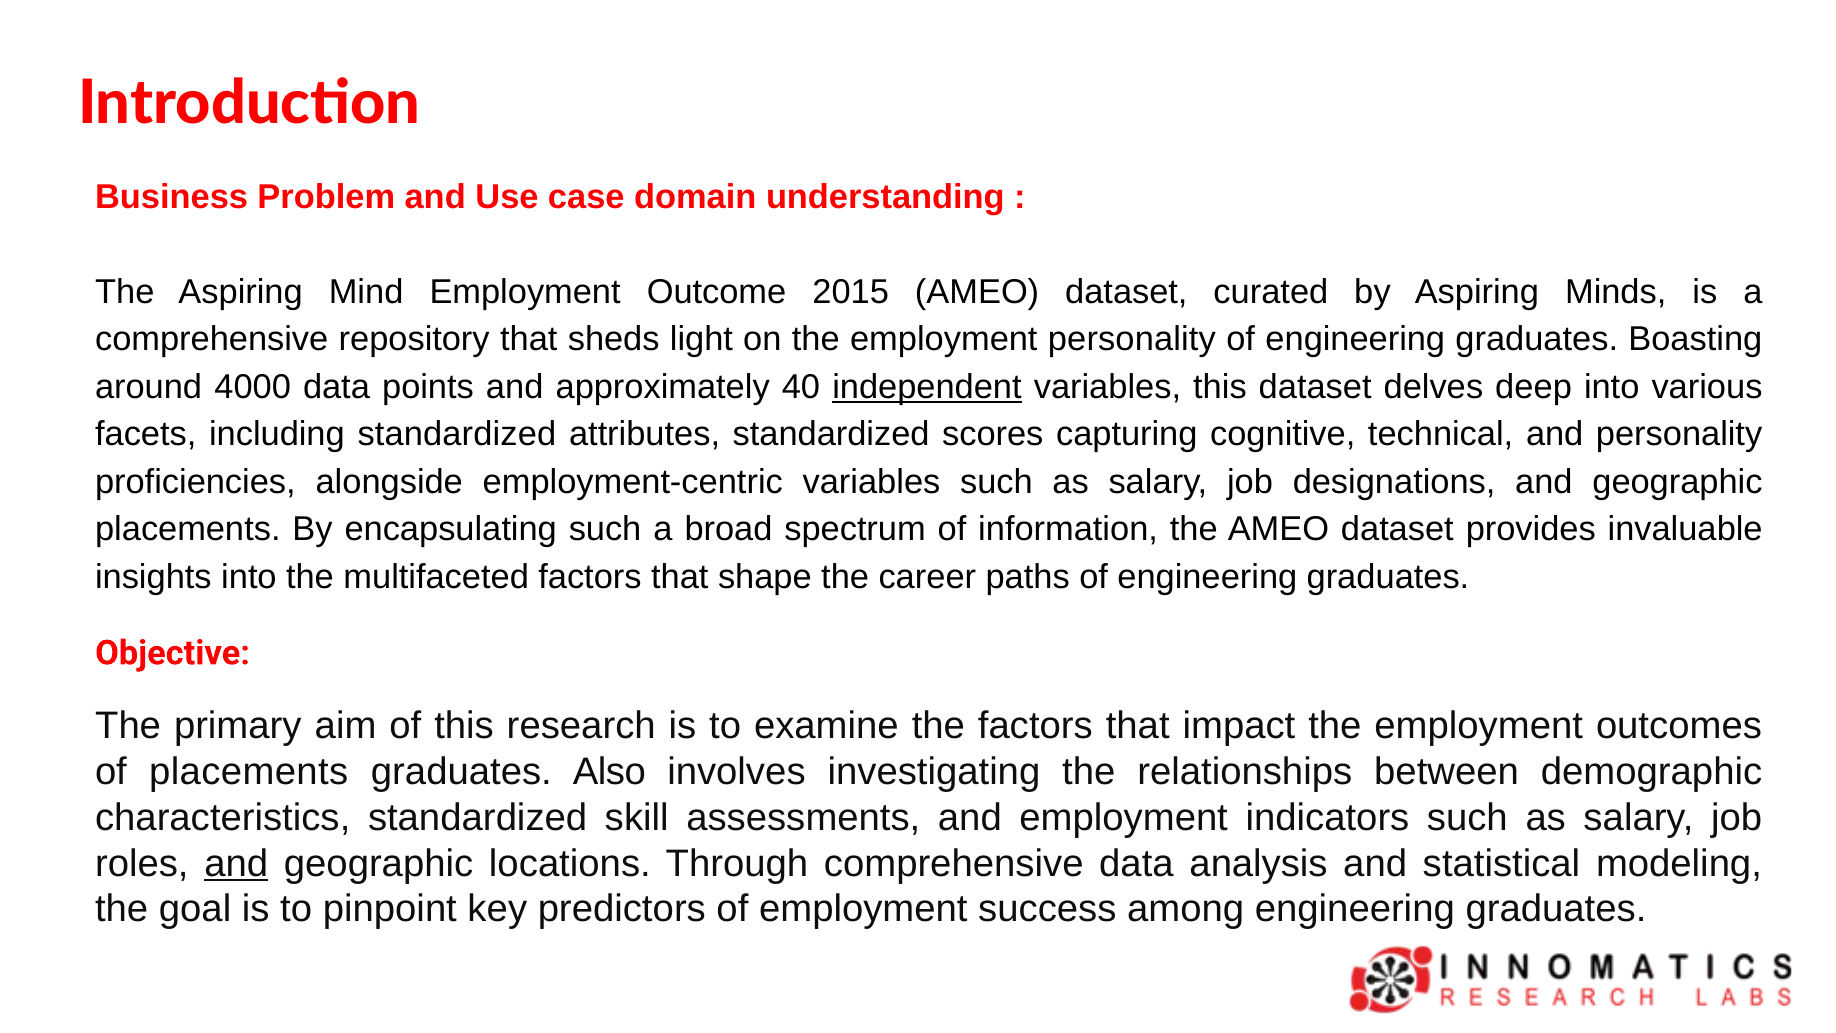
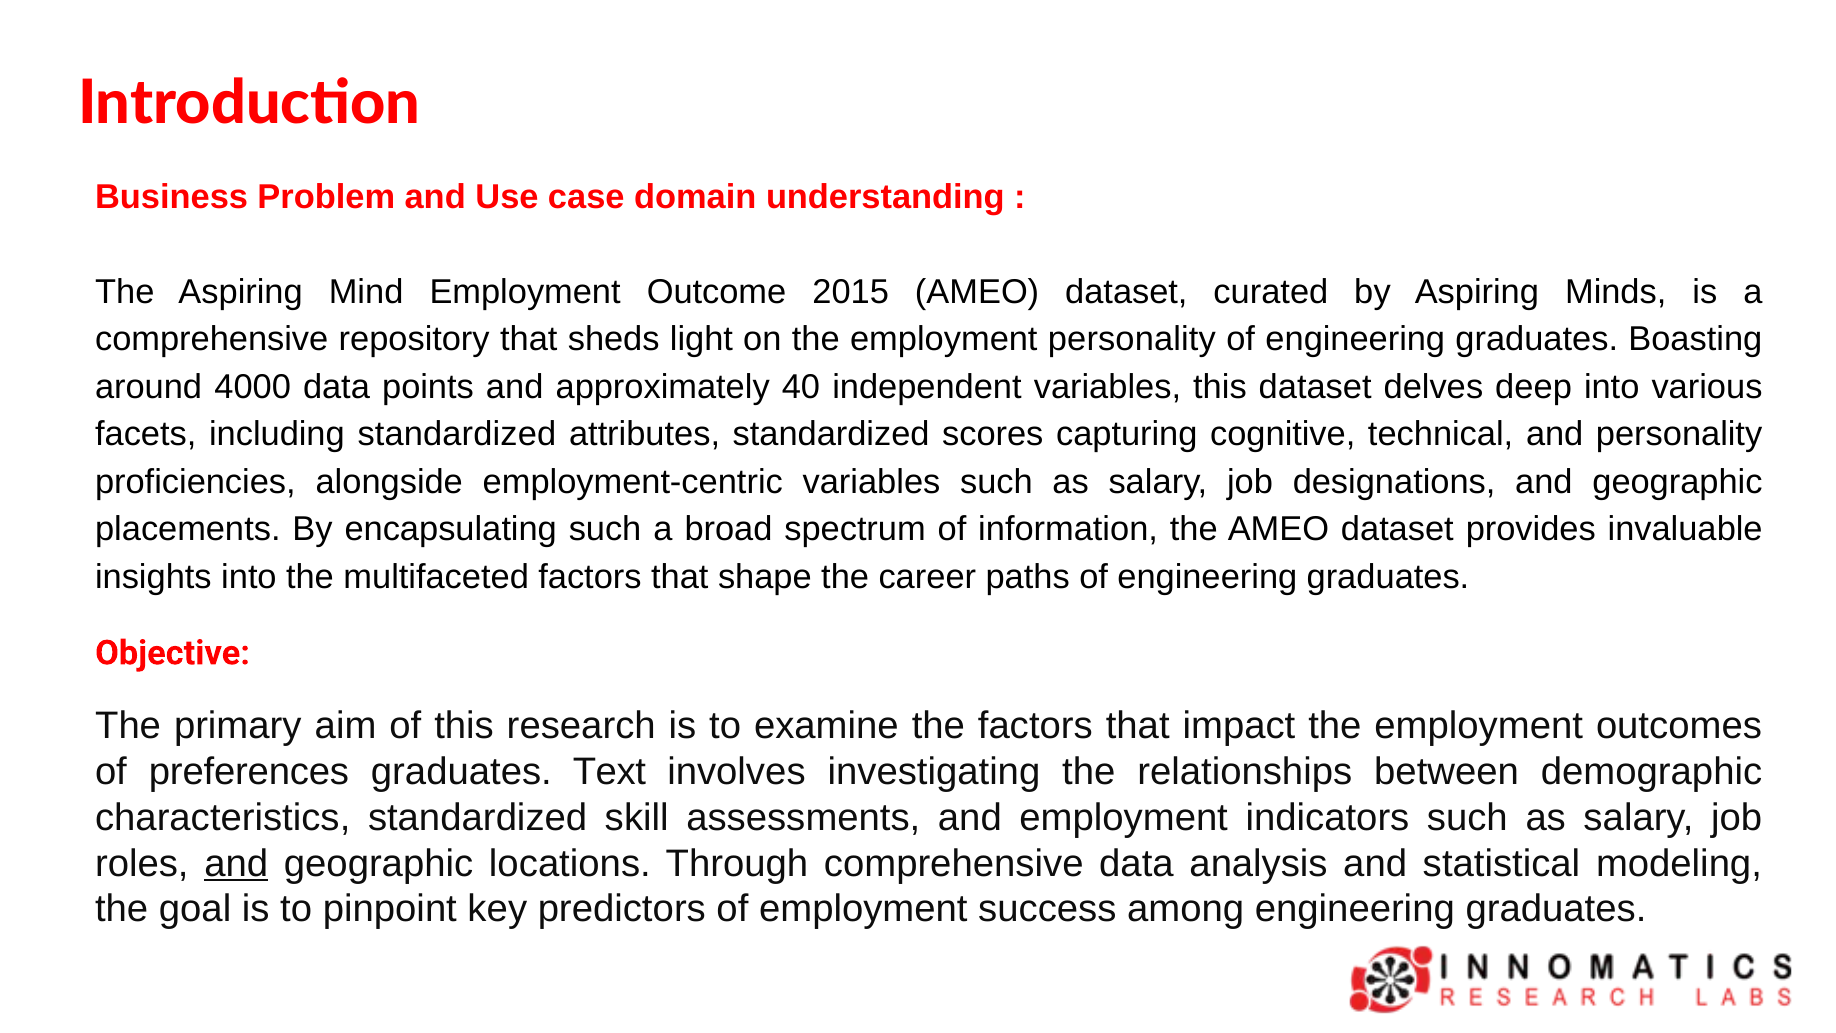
independent underline: present -> none (927, 387)
of placements: placements -> preferences (249, 771)
Also: Also -> Text (609, 771)
